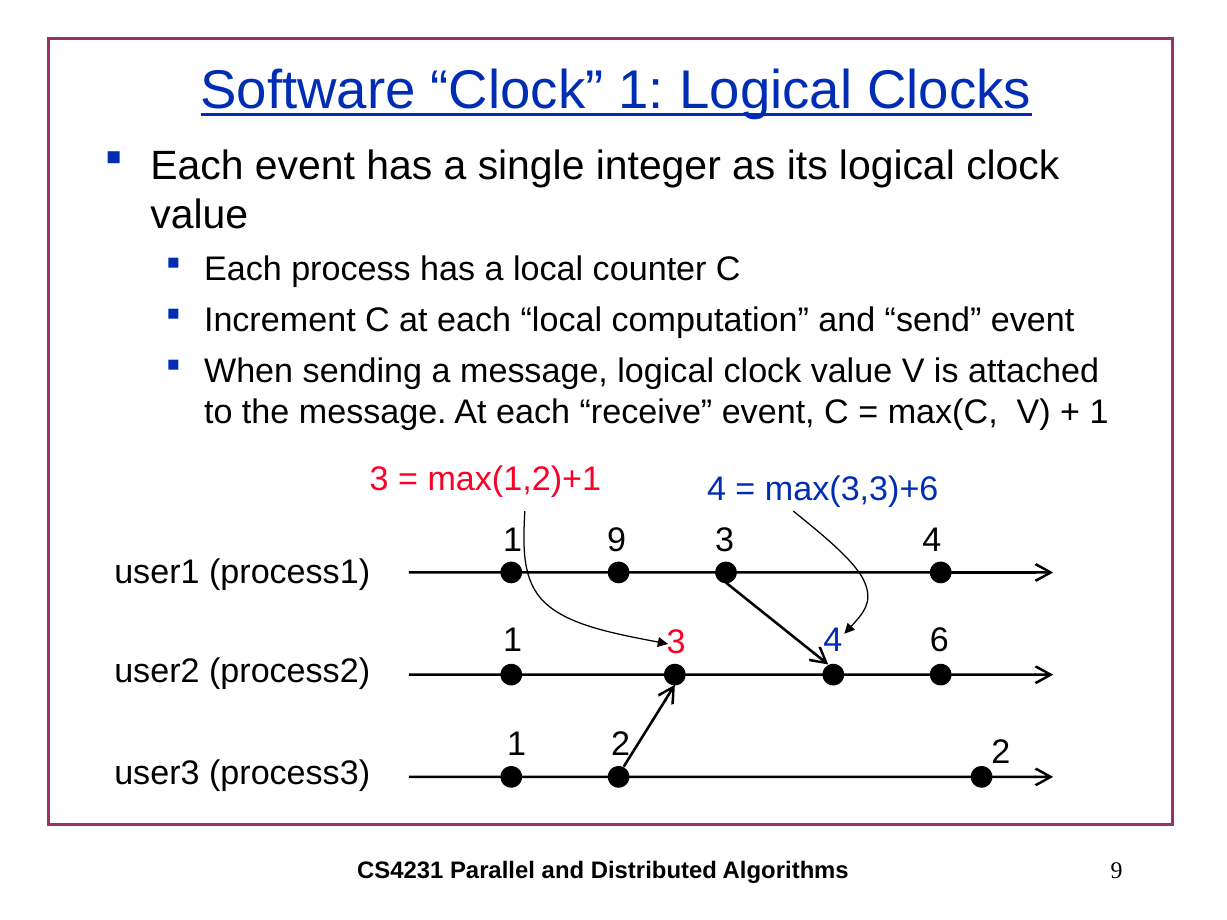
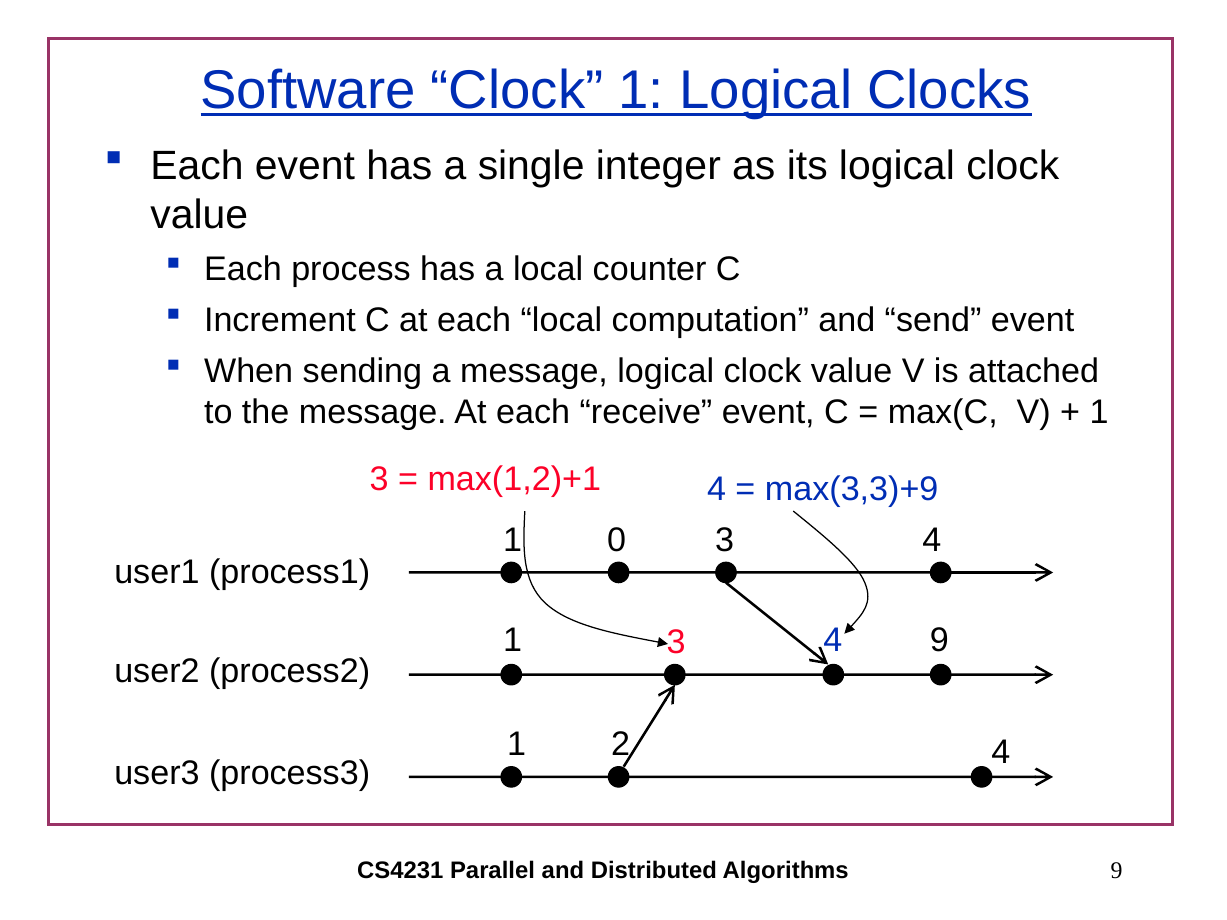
max(3,3)+6: max(3,3)+6 -> max(3,3)+9 (852, 489)
1 9: 9 -> 0 (617, 540)
4 6: 6 -> 9 (939, 640)
2 2: 2 -> 4 (1001, 753)
